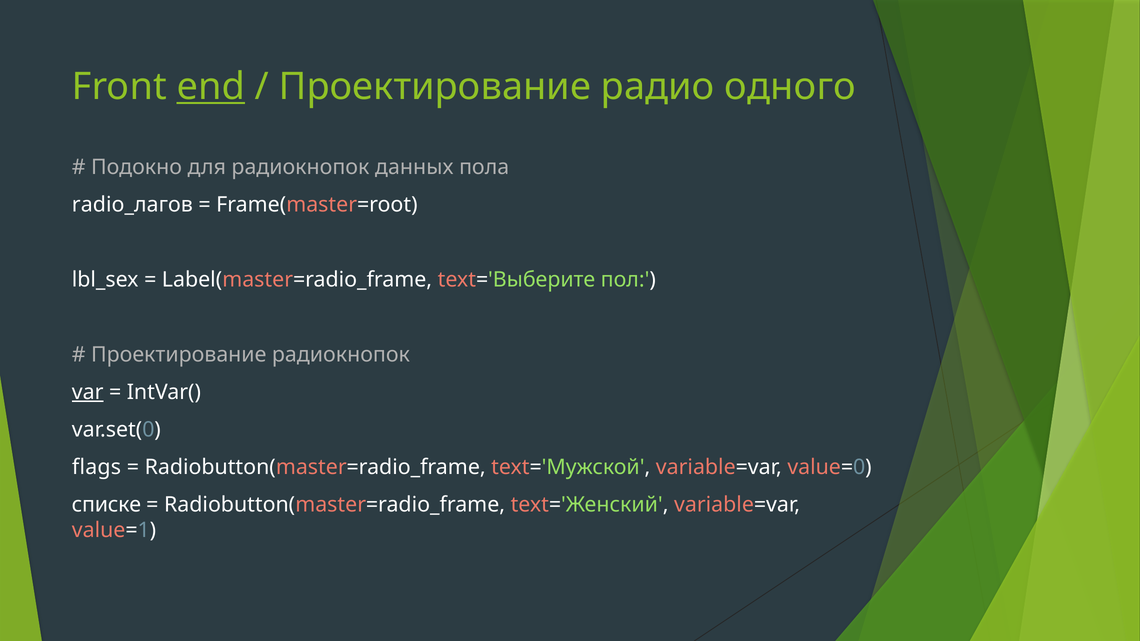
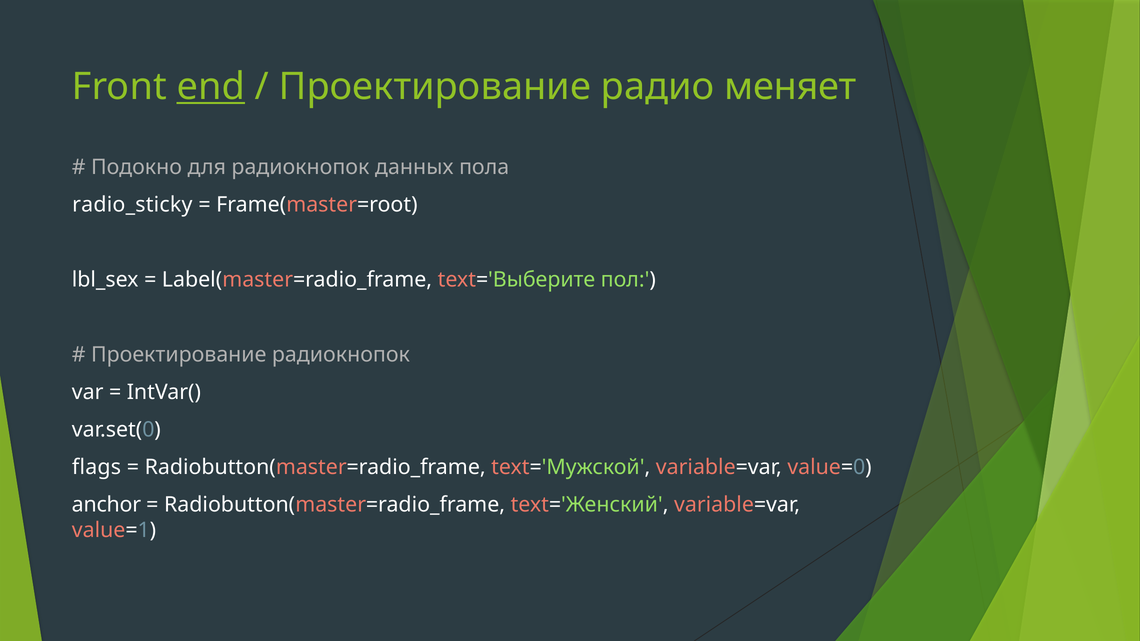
одного: одного -> меняет (790, 87)
radio_лагов: radio_лагов -> radio_sticky (132, 205)
var underline: present -> none (88, 392)
списке: списке -> anchor (106, 505)
